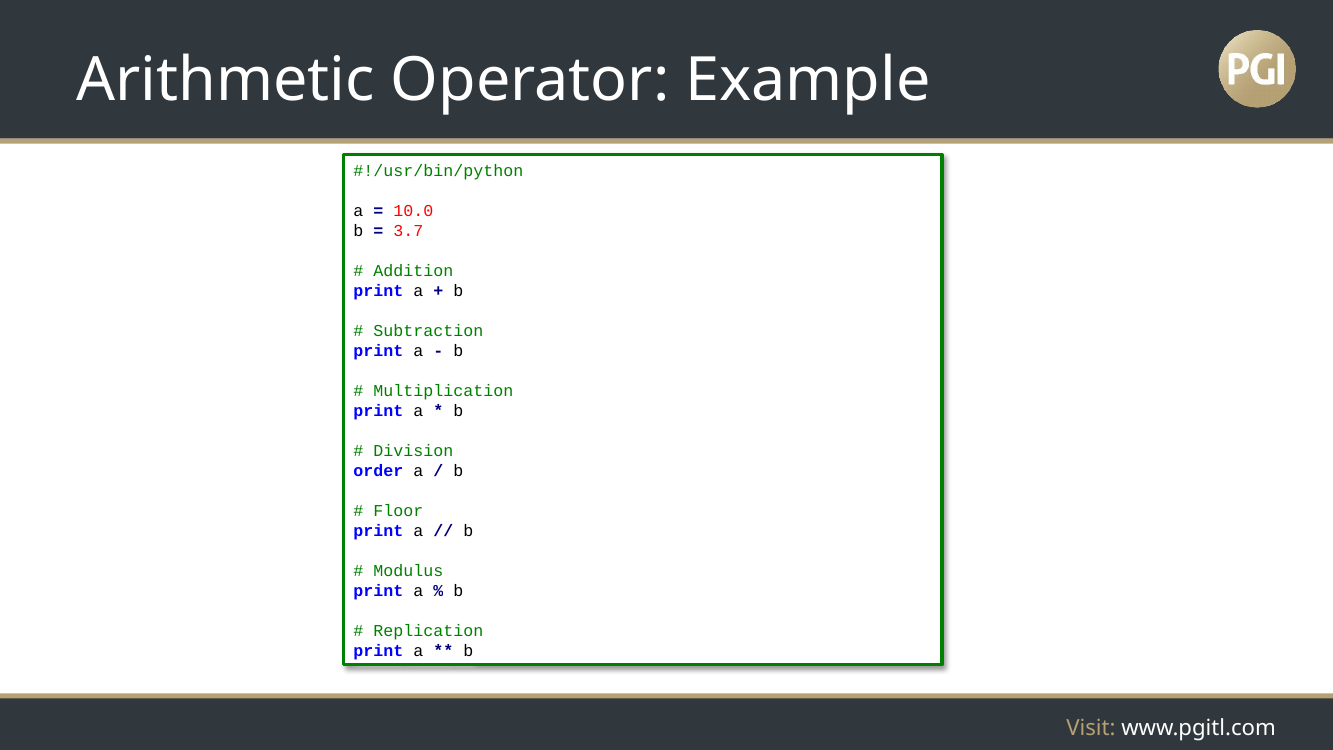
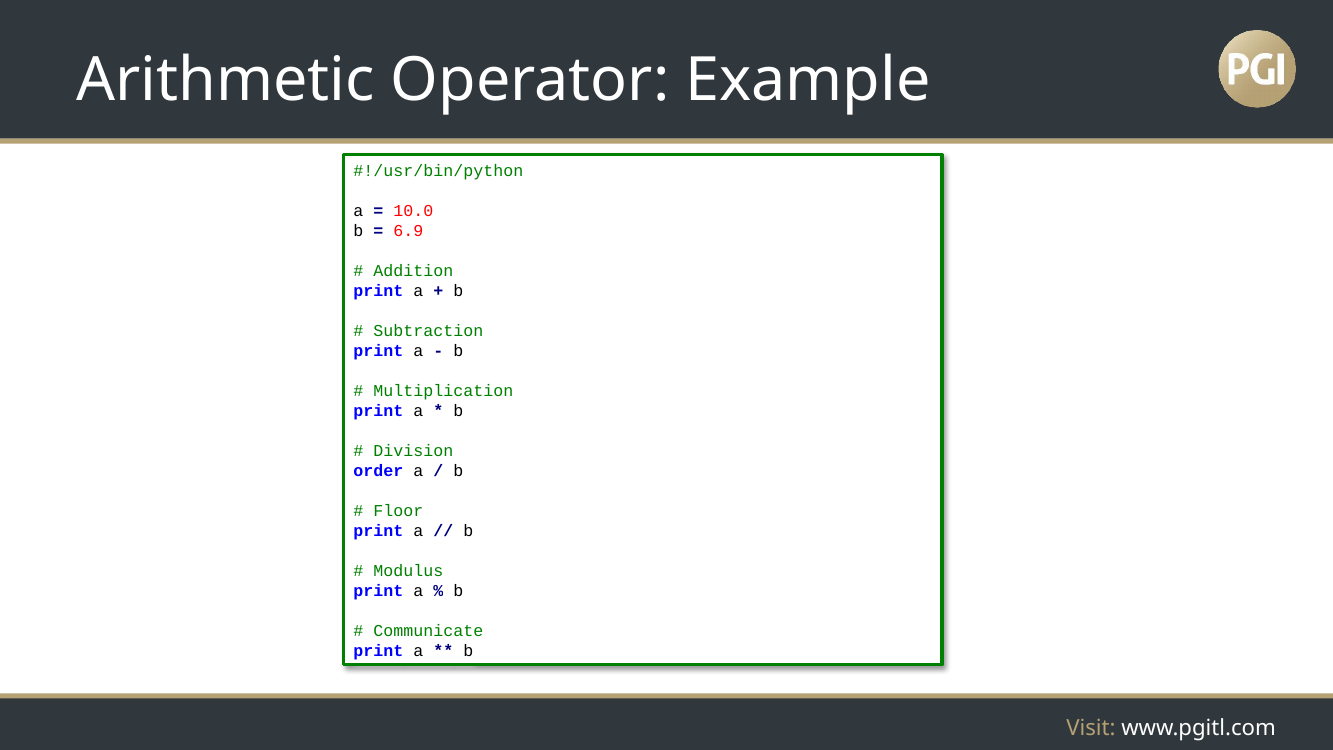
3.7: 3.7 -> 6.9 (408, 231)
Replication: Replication -> Communicate (428, 631)
